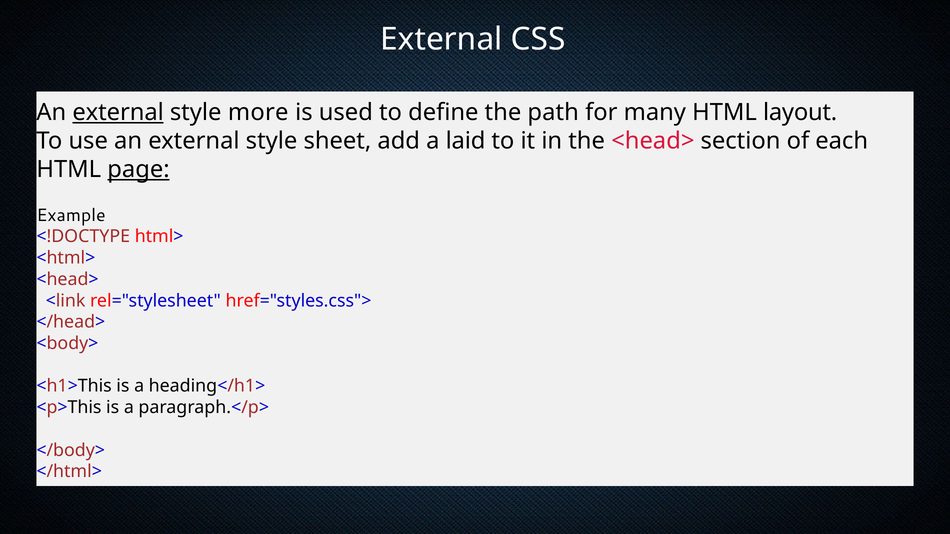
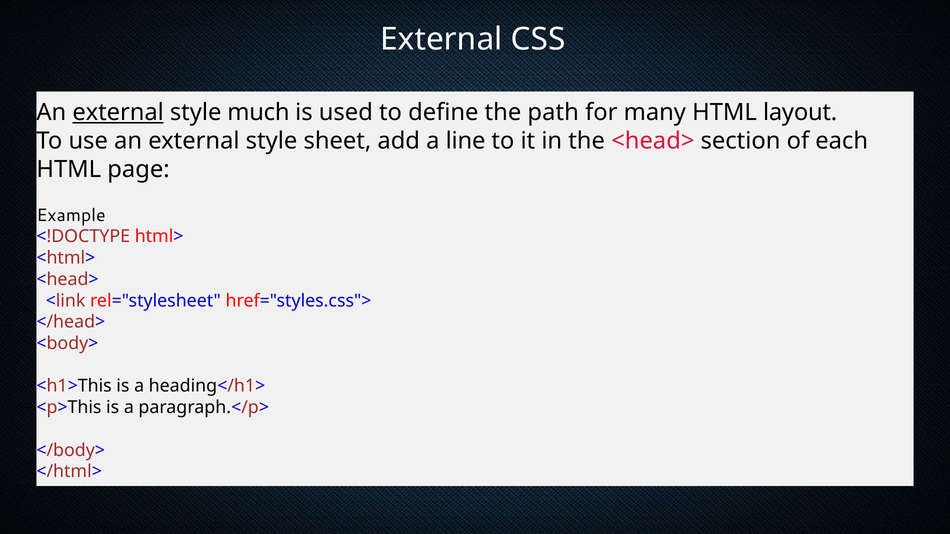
more: more -> much (258, 112)
laid: laid -> line (466, 141)
page underline: present -> none (139, 169)
